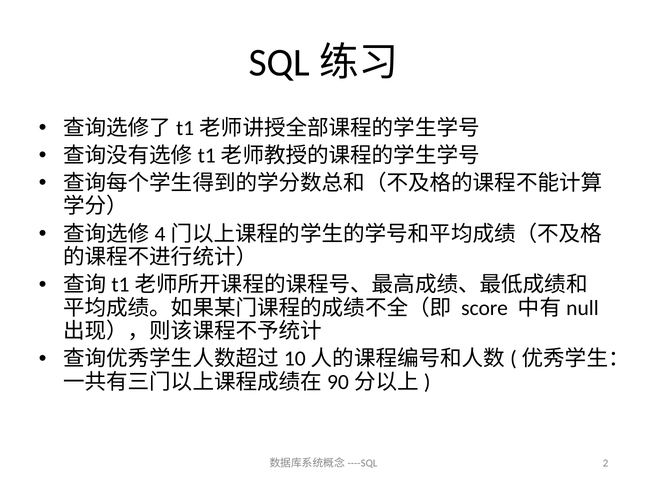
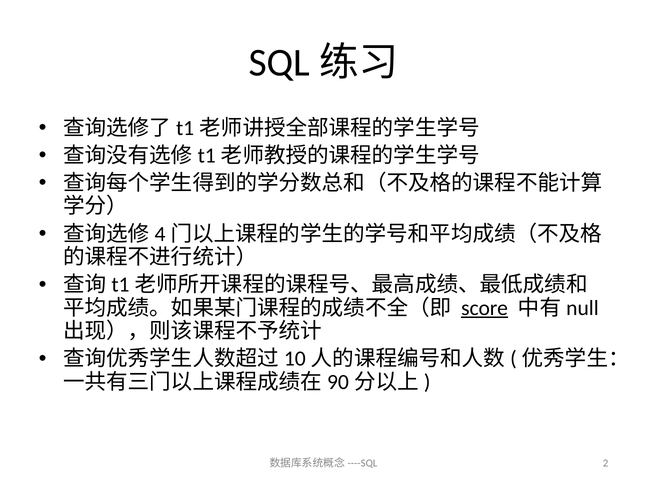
score underline: none -> present (485, 308)
